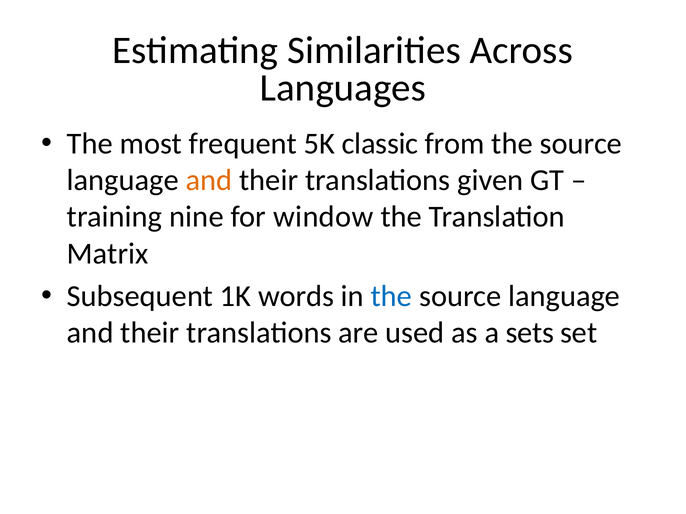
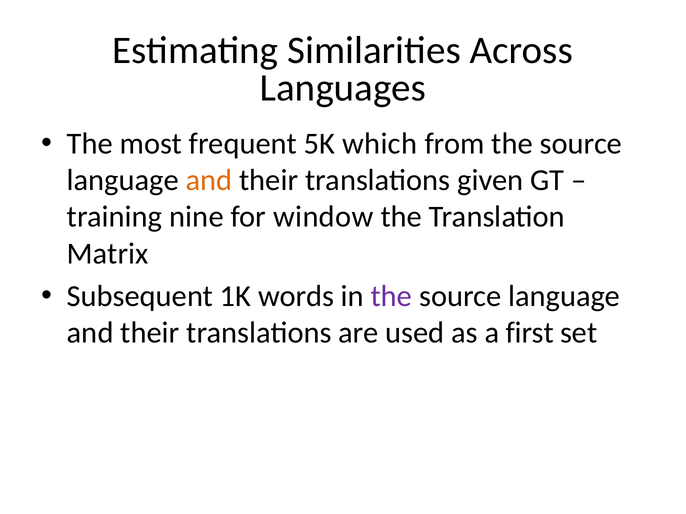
classic: classic -> which (380, 144)
the colour: blue -> purple (391, 296)
sets: sets -> first (530, 333)
